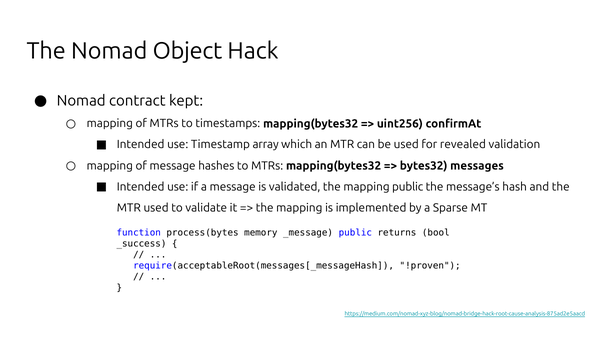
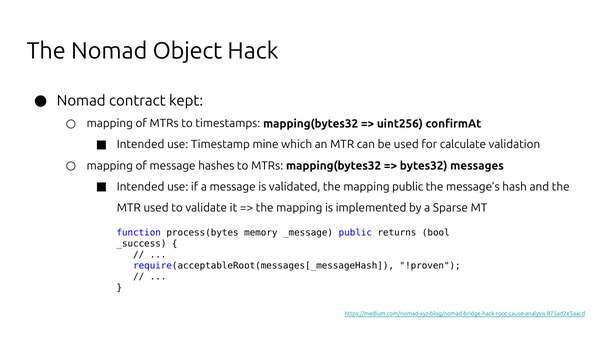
array: array -> mine (266, 145)
revealed: revealed -> calculate (463, 145)
